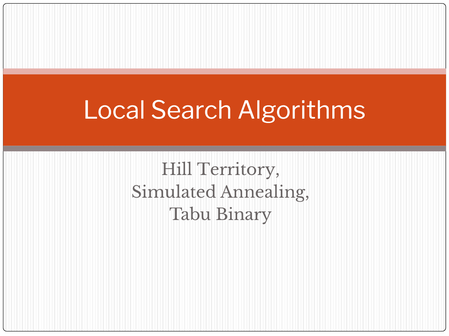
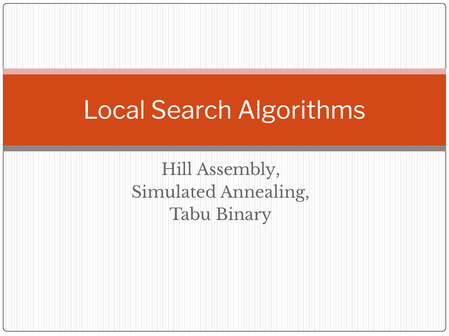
Territory: Territory -> Assembly (239, 170)
